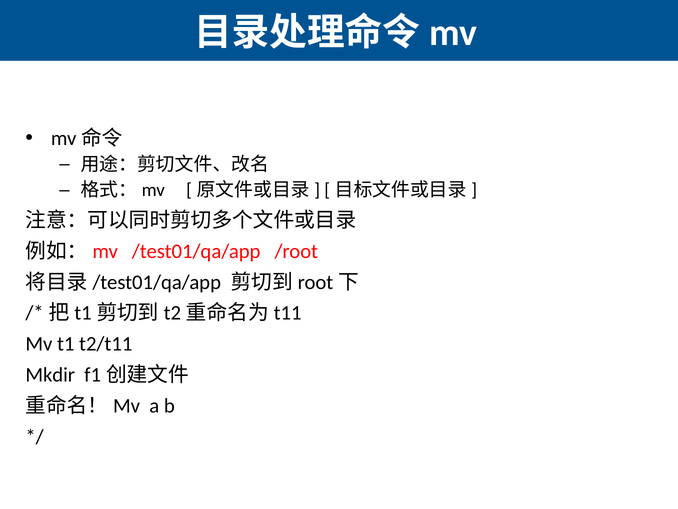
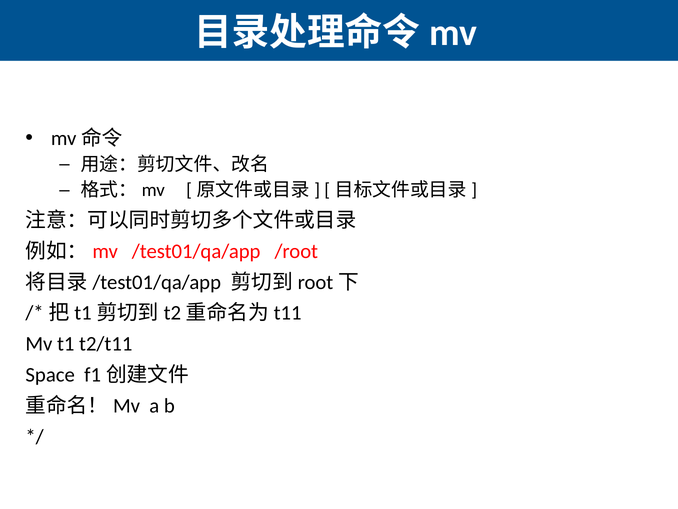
Mkdir: Mkdir -> Space (50, 375)
